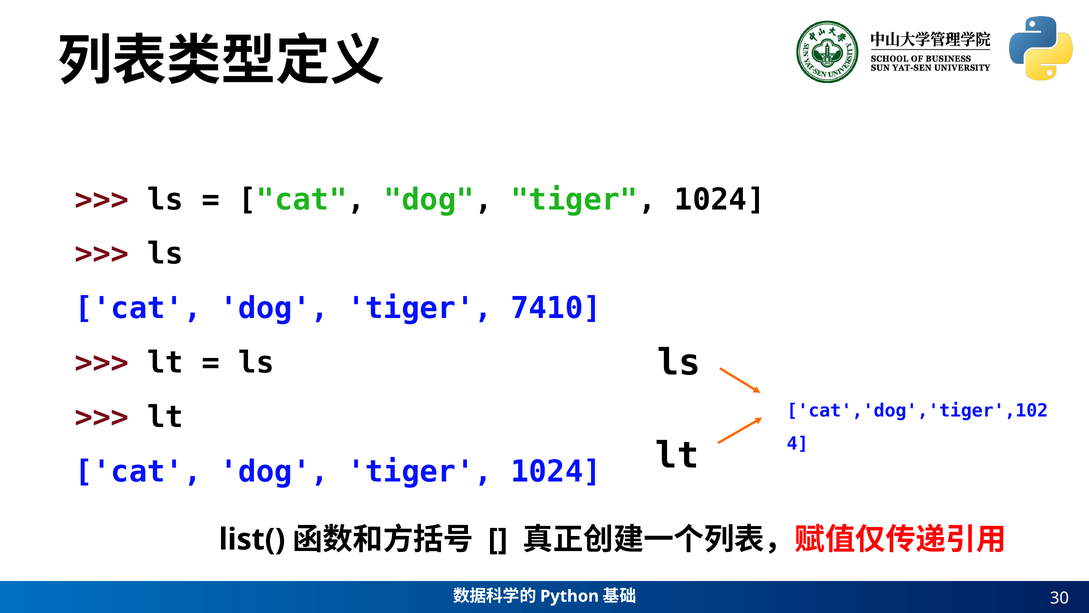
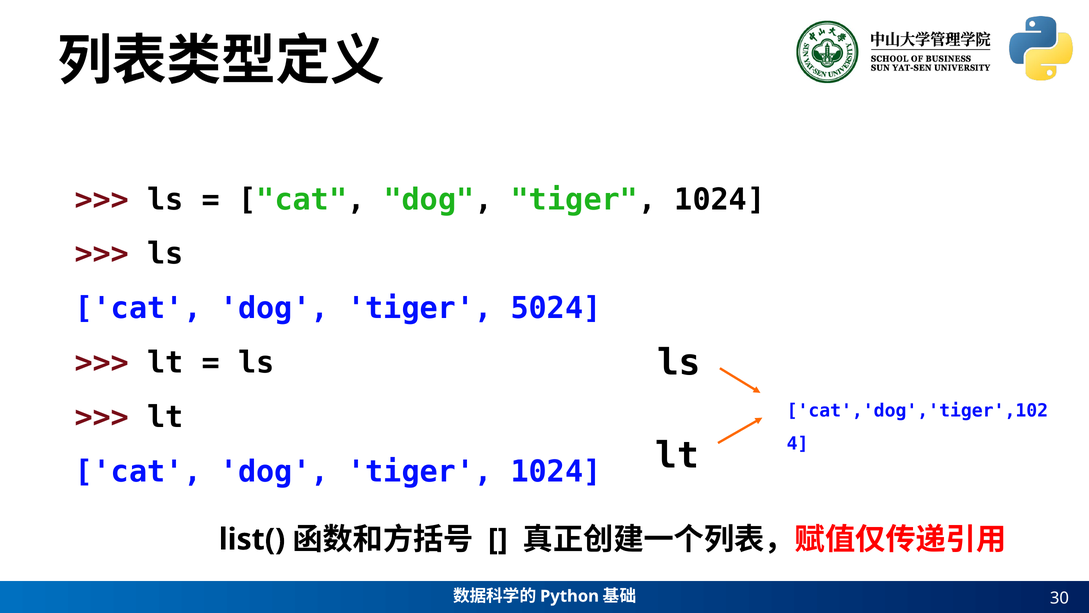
7410: 7410 -> 5024 (556, 308)
